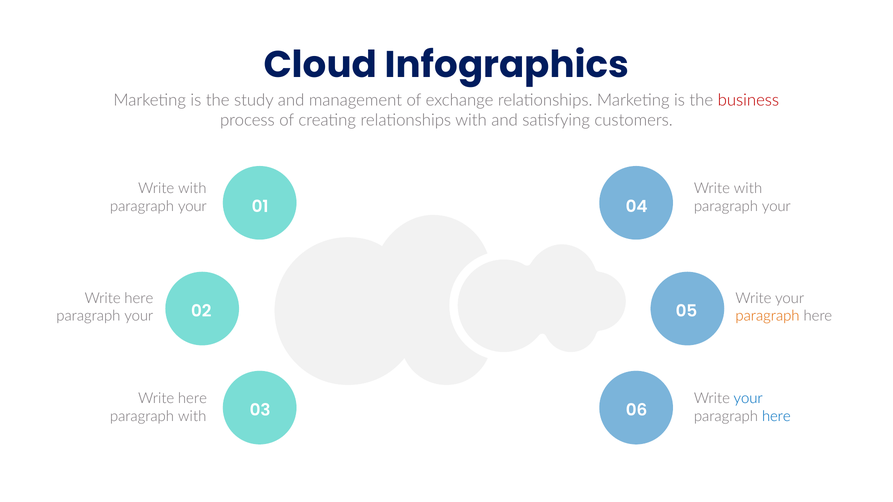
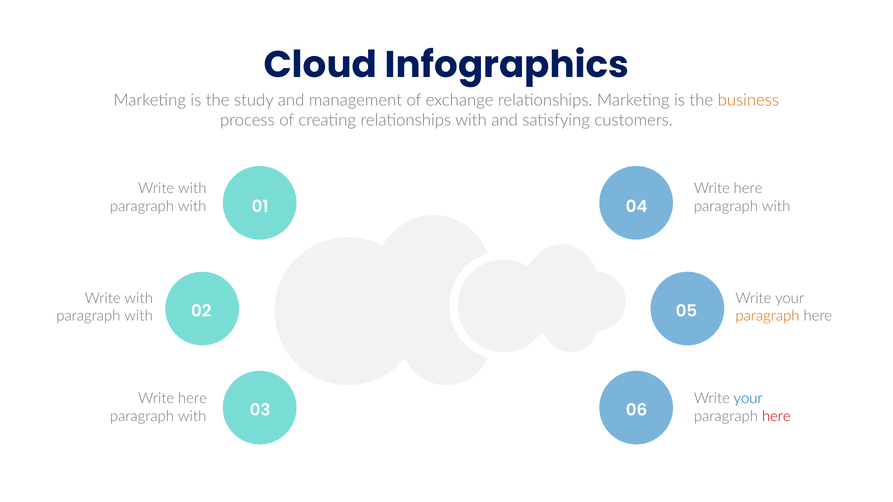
business colour: red -> orange (748, 100)
with: with -> here (748, 189)
your: your -> with (192, 206)
your: your -> with (776, 206)
here: here -> with (139, 298)
your: your -> with (139, 316)
here colour: blue -> red (776, 417)
